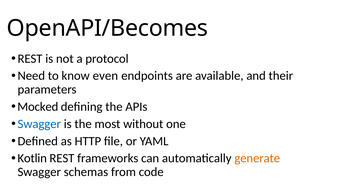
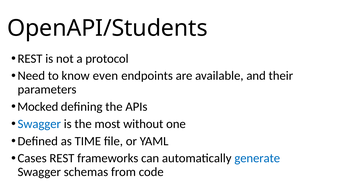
OpenAPI/Becomes: OpenAPI/Becomes -> OpenAPI/Students (107, 28)
HTTP: HTTP -> TIME (88, 141)
Kotlin: Kotlin -> Cases (32, 158)
generate colour: orange -> blue (257, 158)
